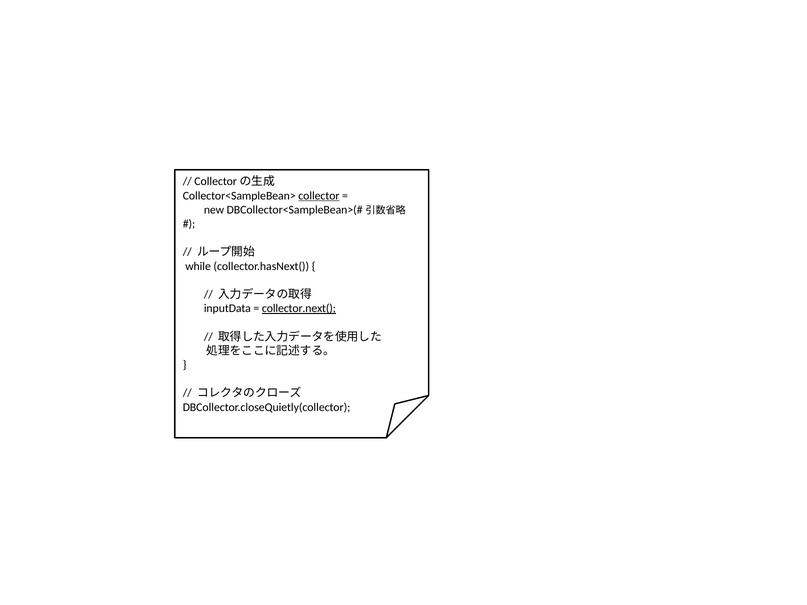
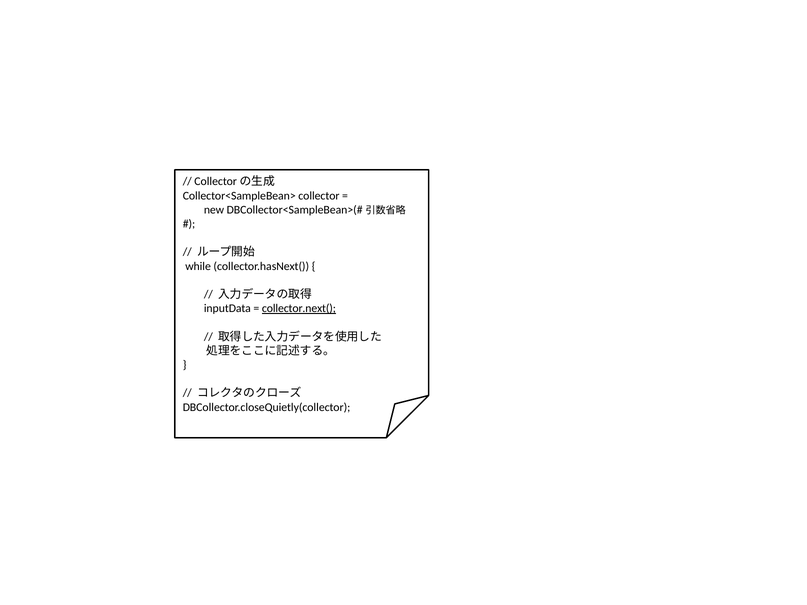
collector underline: present -> none (319, 196)
